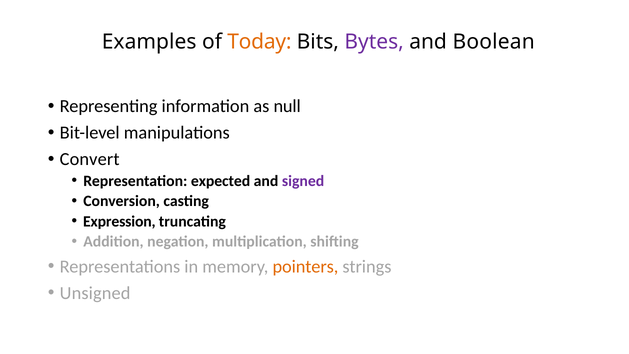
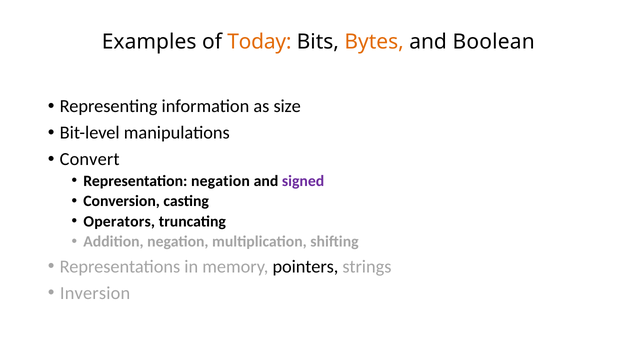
Bytes colour: purple -> orange (374, 42)
null: null -> size (287, 106)
Representation expected: expected -> negation (220, 181)
Expression: Expression -> Operators (119, 221)
pointers colour: orange -> black (305, 266)
Unsigned: Unsigned -> Inversion (95, 293)
